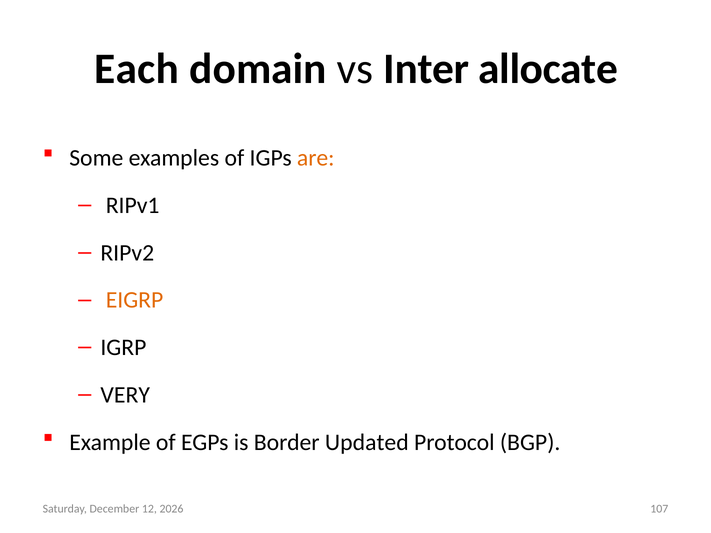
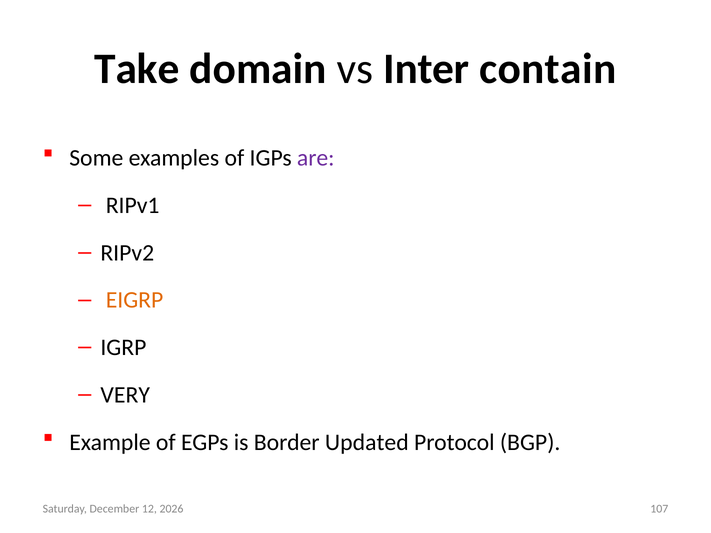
Each: Each -> Take (137, 69)
allocate: allocate -> contain (548, 69)
are colour: orange -> purple (316, 158)
